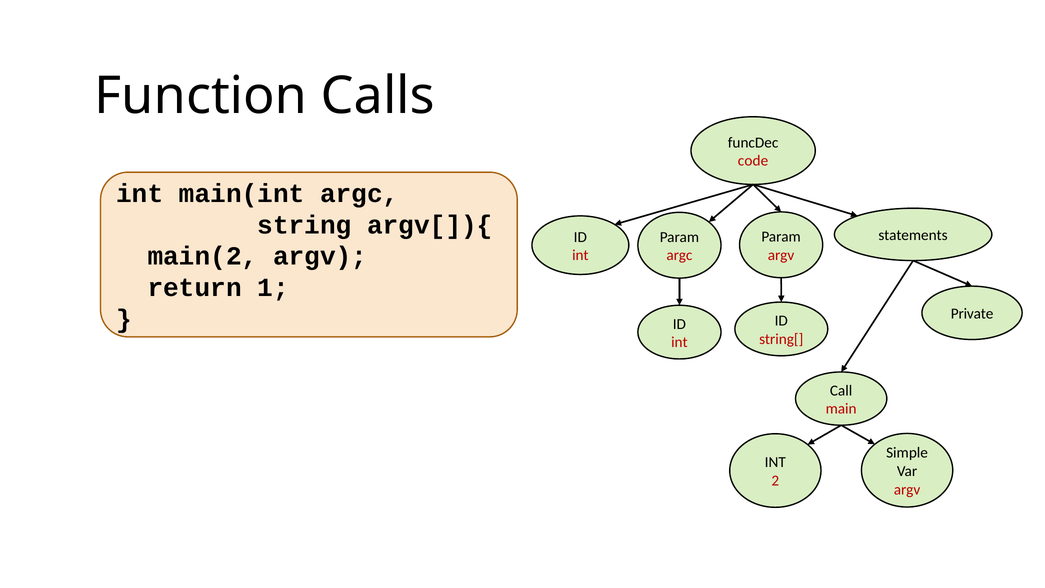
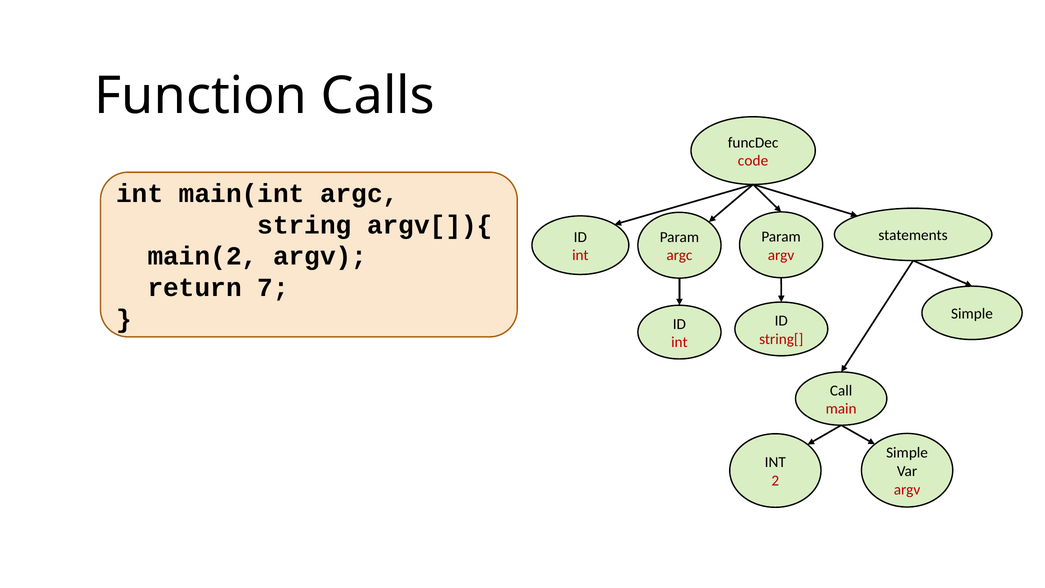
1: 1 -> 7 (273, 288)
Private: Private -> Simple (972, 314)
